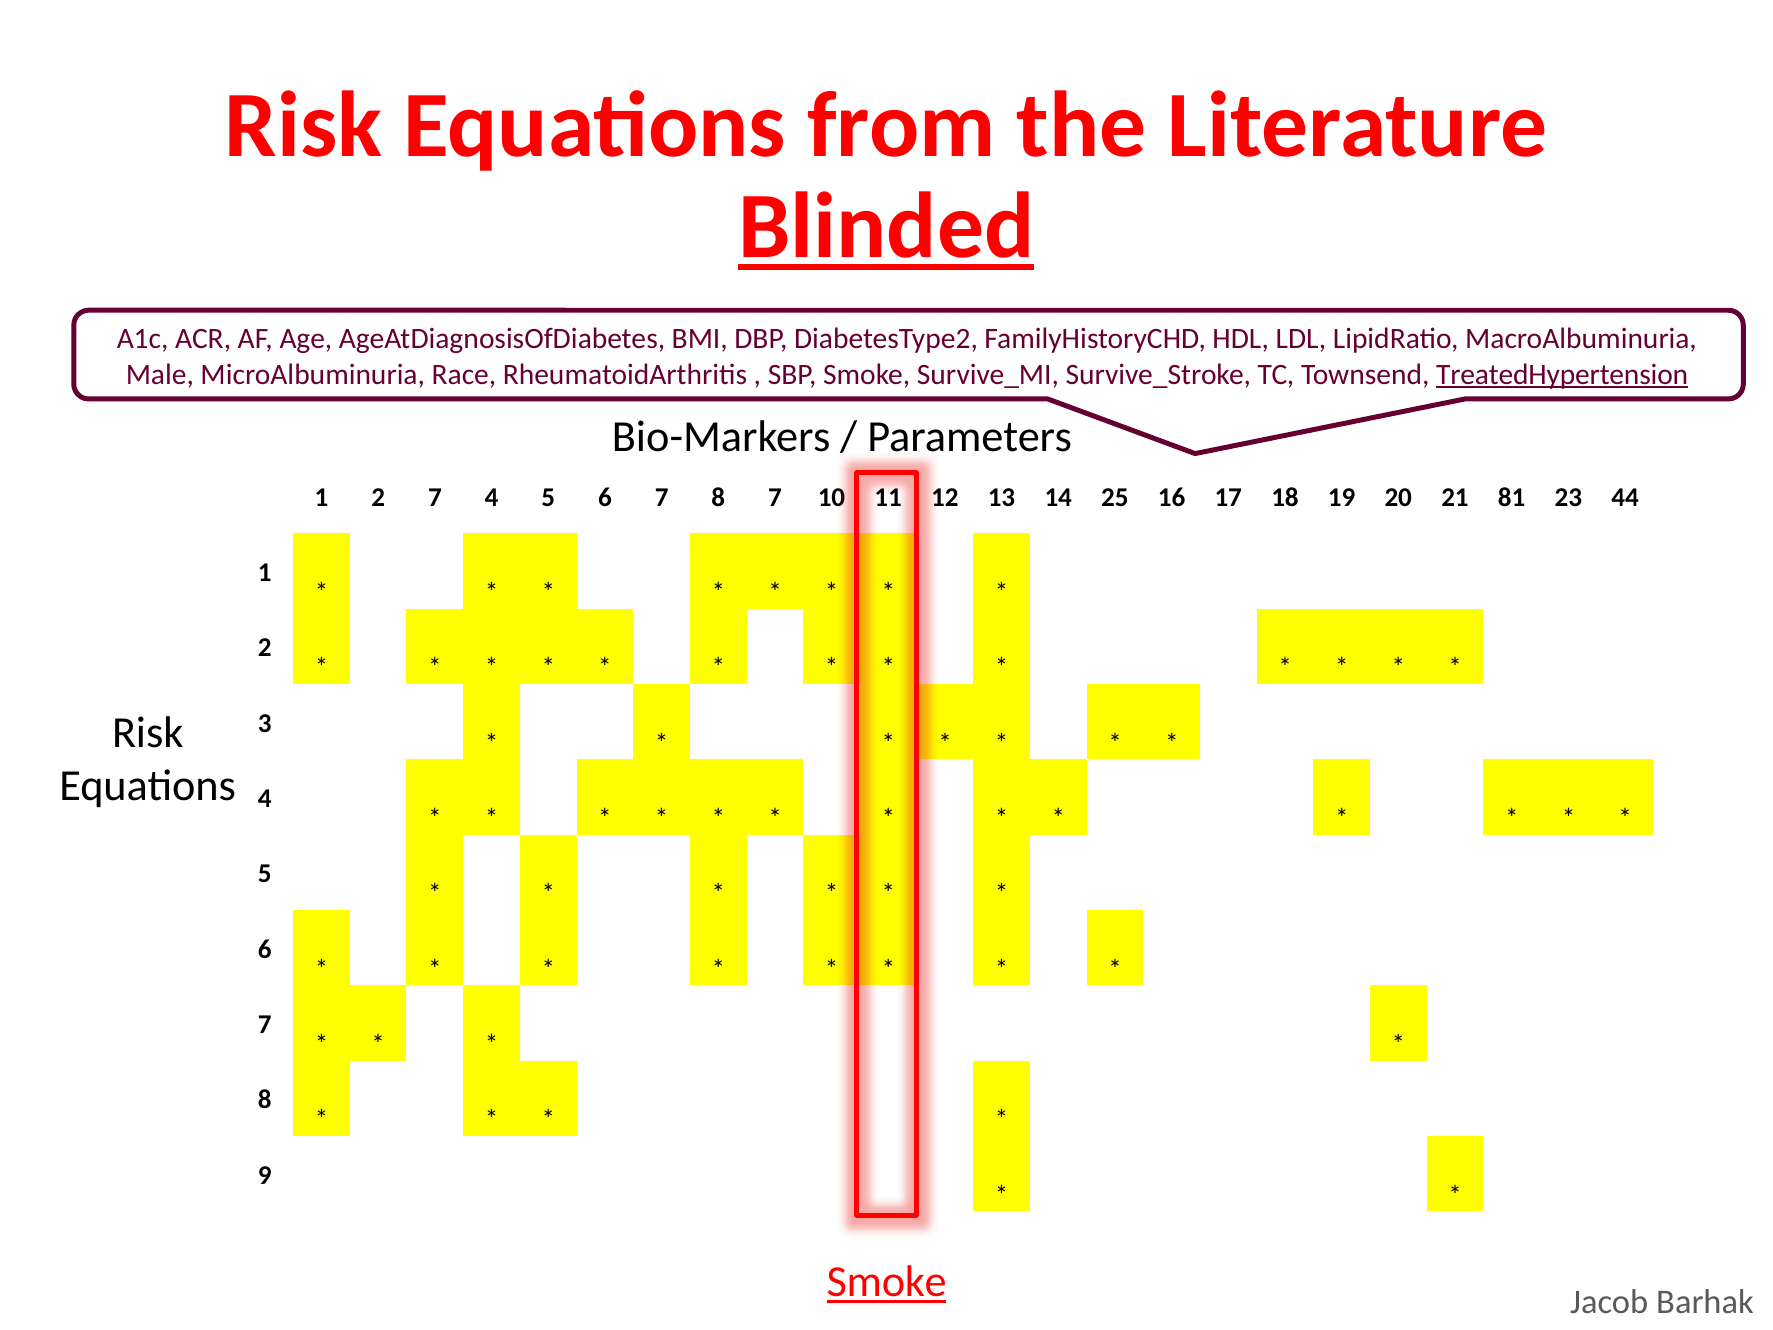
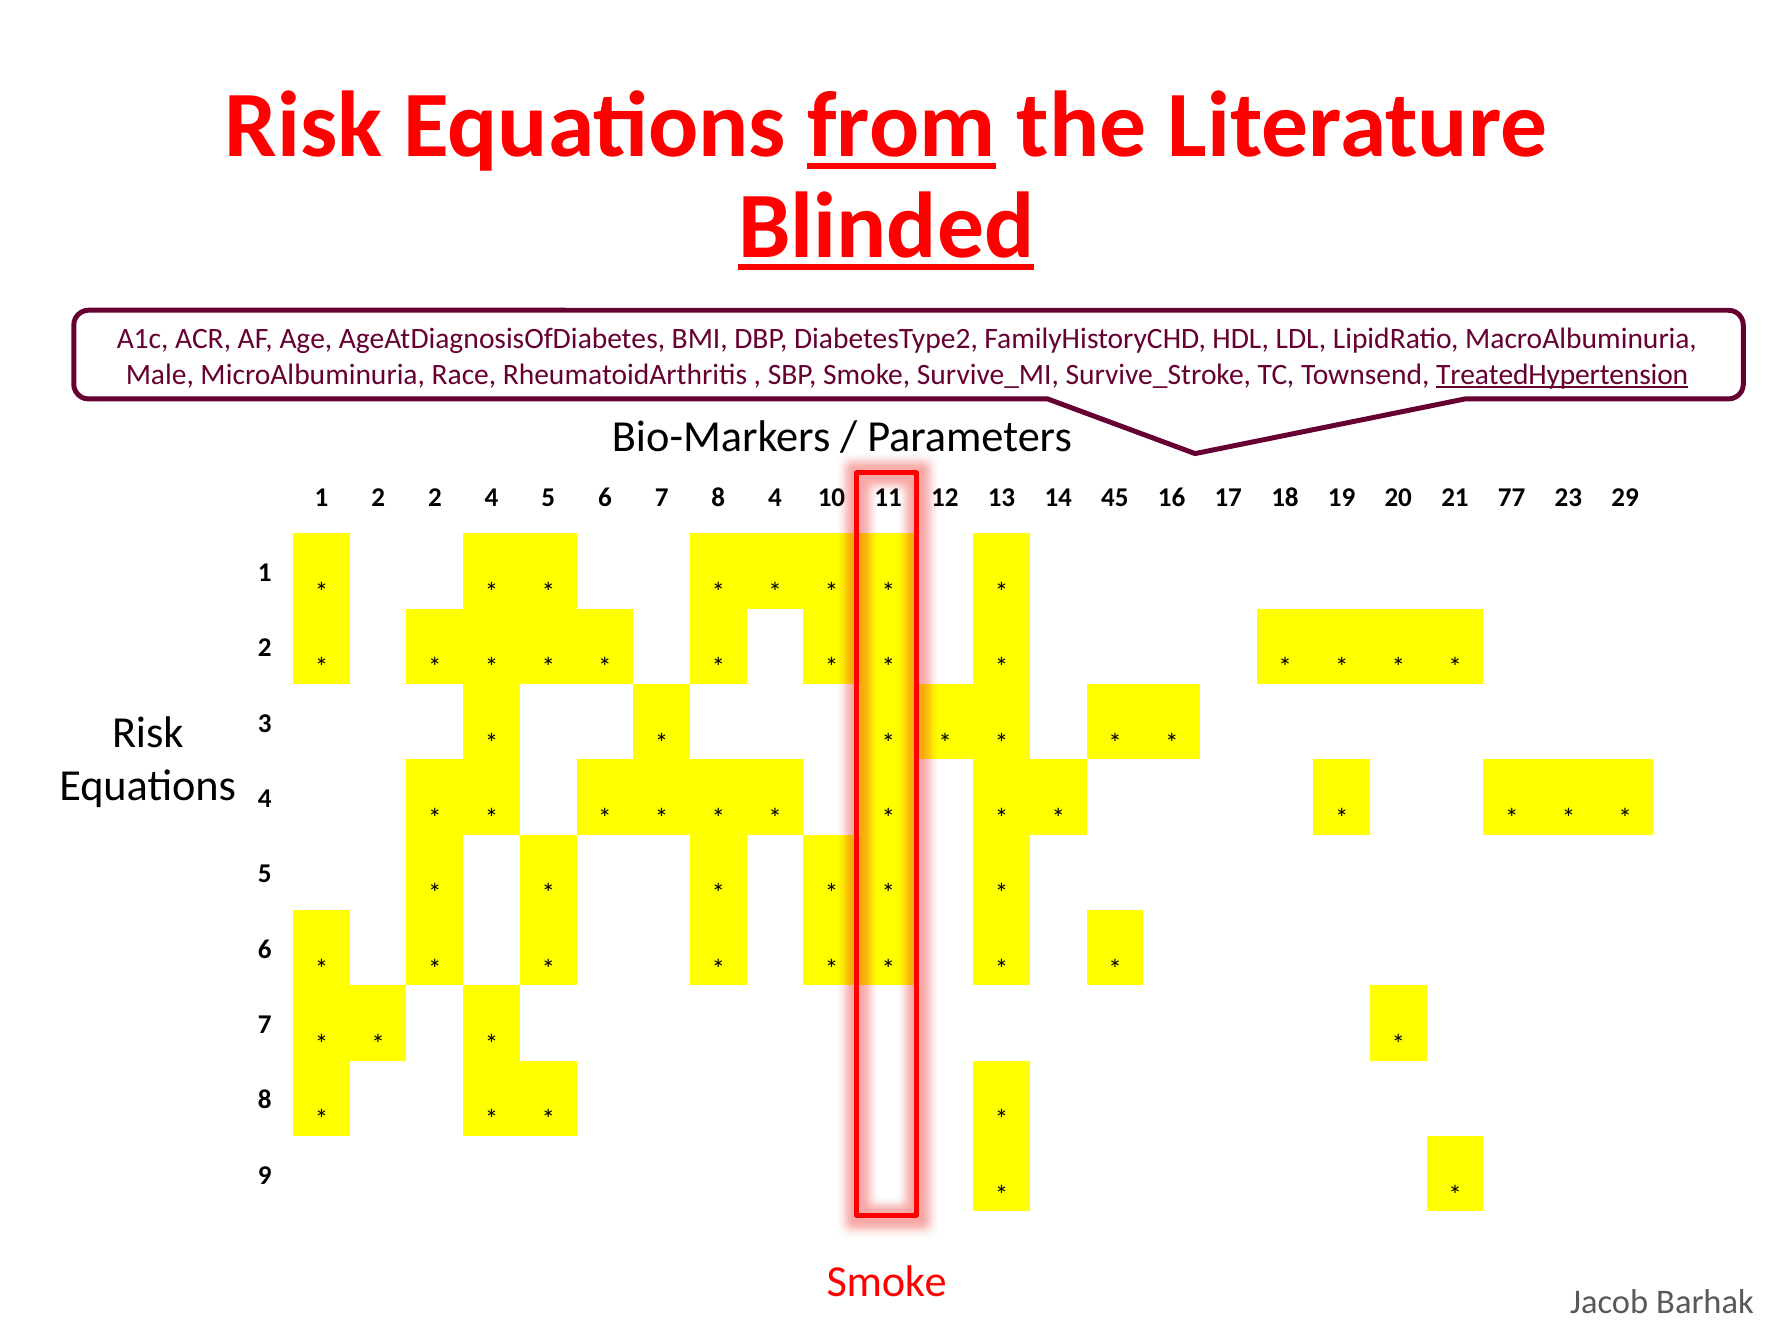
from underline: none -> present (902, 126)
2 7: 7 -> 2 (435, 497)
8 7: 7 -> 4 (775, 497)
25: 25 -> 45 (1115, 497)
81: 81 -> 77 (1512, 497)
44: 44 -> 29 (1625, 497)
Smoke underline: present -> none (887, 1282)
